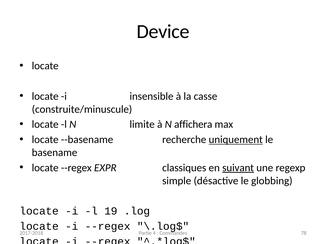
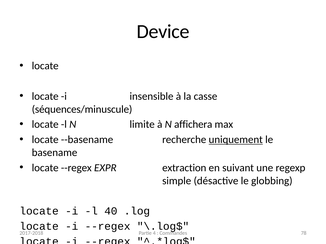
construite/minuscule: construite/minuscule -> séquences/minuscule (82, 109)
classiques: classiques -> extraction (184, 168)
suivant underline: present -> none (238, 168)
19: 19 -> 40 (111, 212)
